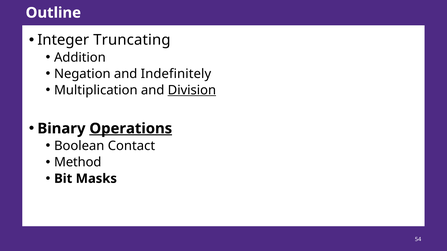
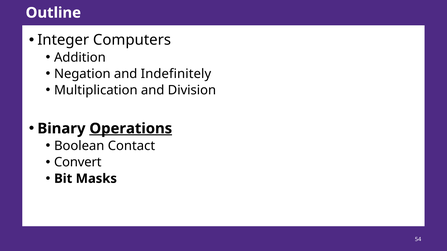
Truncating: Truncating -> Computers (132, 40)
Division underline: present -> none (192, 90)
Method: Method -> Convert (78, 163)
